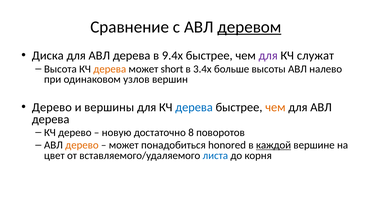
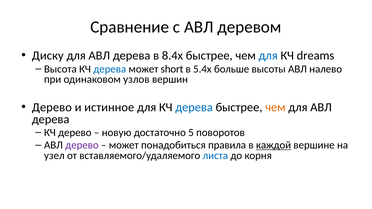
деревом underline: present -> none (249, 27)
Диска: Диска -> Диску (48, 56)
9.4х: 9.4х -> 8.4х (172, 56)
для colour: purple -> blue (268, 56)
служат: служат -> dreams (316, 56)
дерева colour: orange -> blue (110, 69)
3.4х: 3.4х -> 5.4х (202, 69)
вершины: вершины -> истинное (109, 107)
8: 8 -> 5 (191, 133)
дерево colour: orange -> purple (82, 145)
honored: honored -> правила (227, 145)
цвет: цвет -> узел (54, 156)
